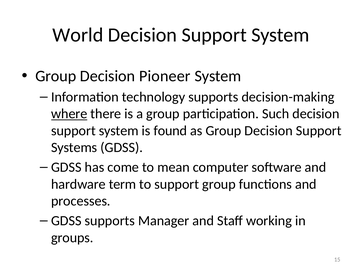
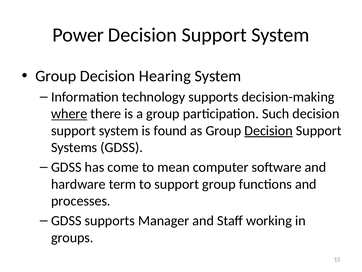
World: World -> Power (78, 35)
Pioneer: Pioneer -> Hearing (165, 76)
Decision underline: none -> present (269, 130)
